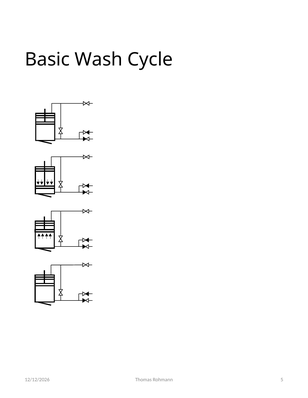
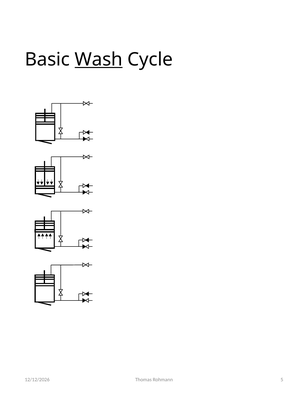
Wash underline: none -> present (99, 60)
